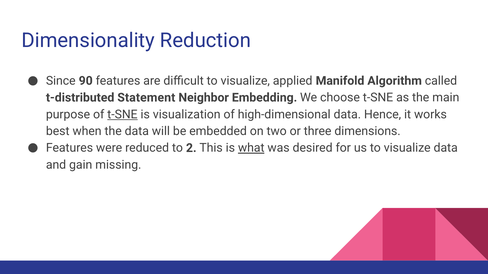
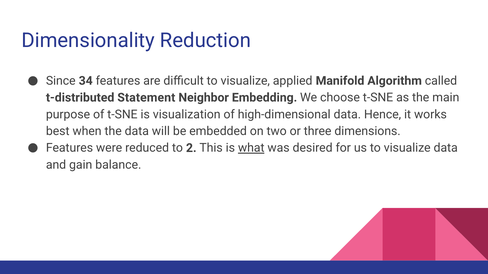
90: 90 -> 34 (86, 81)
t-SNE underline: present -> none (122, 115)
missing: missing -> balance (118, 165)
